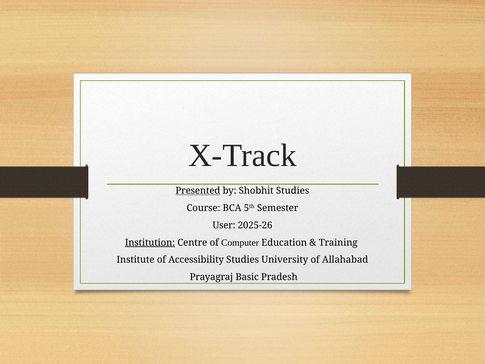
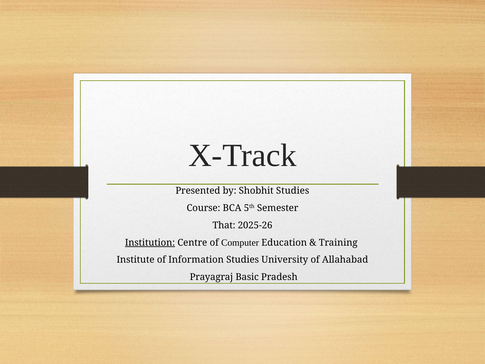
Presented underline: present -> none (198, 191)
User: User -> That (224, 225)
Accessibility: Accessibility -> Information (196, 260)
